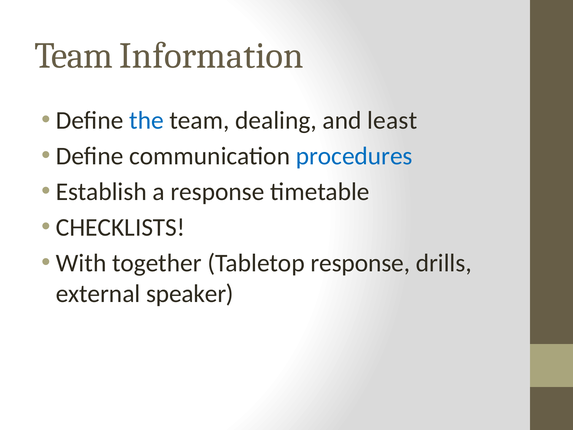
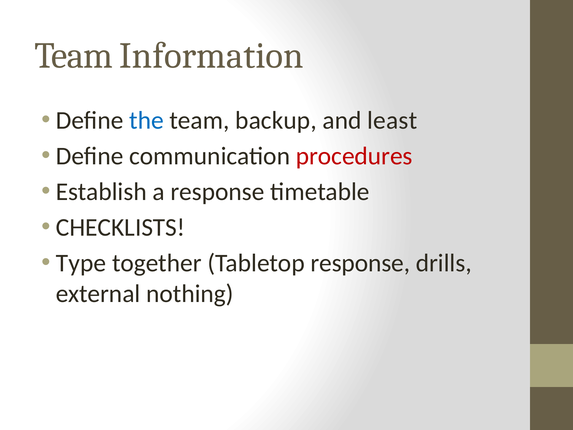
dealing: dealing -> backup (276, 120)
procedures colour: blue -> red (354, 156)
With: With -> Type (81, 263)
speaker: speaker -> nothing (190, 294)
